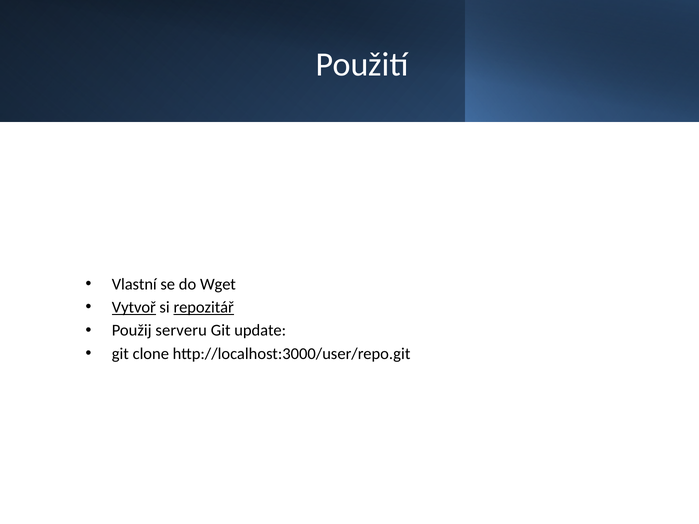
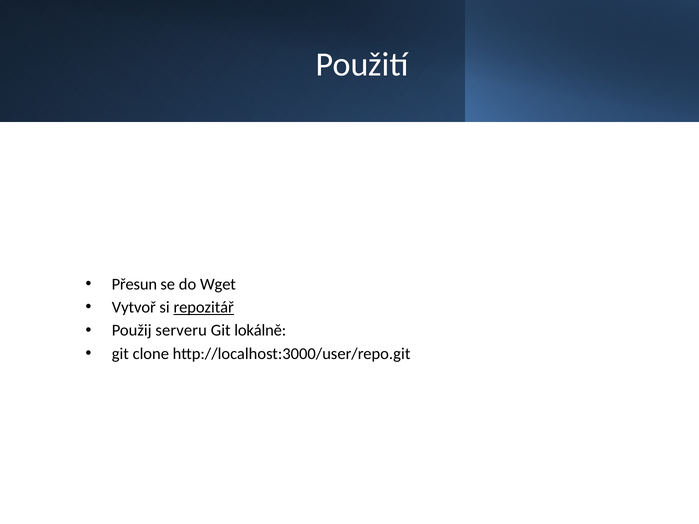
Vlastní: Vlastní -> Přesun (134, 284)
Vytvoř underline: present -> none (134, 308)
update: update -> lokálně (260, 331)
